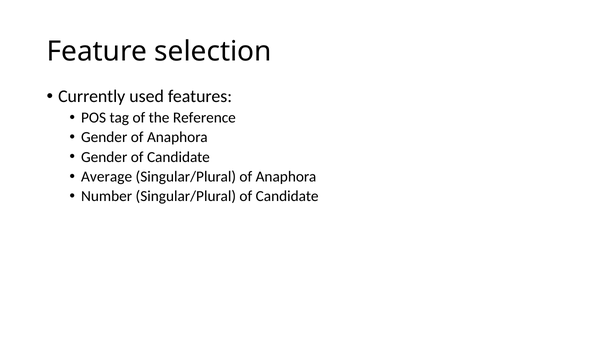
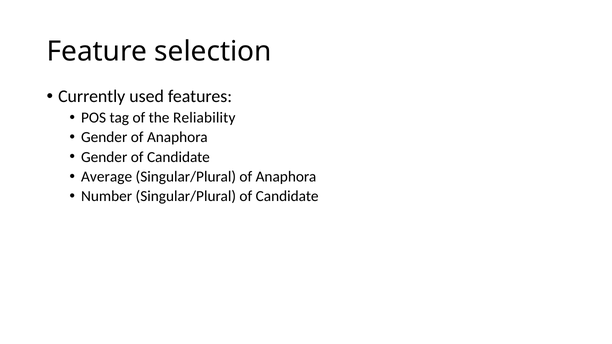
Reference: Reference -> Reliability (204, 118)
